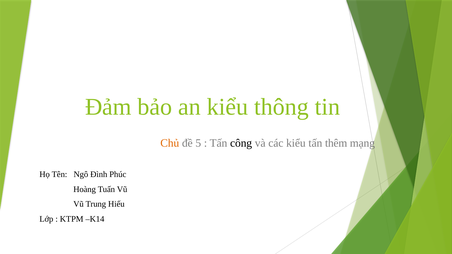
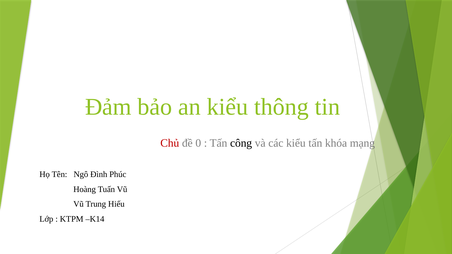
Chủ colour: orange -> red (170, 143)
5: 5 -> 0 (198, 143)
thêm: thêm -> khóa (336, 143)
